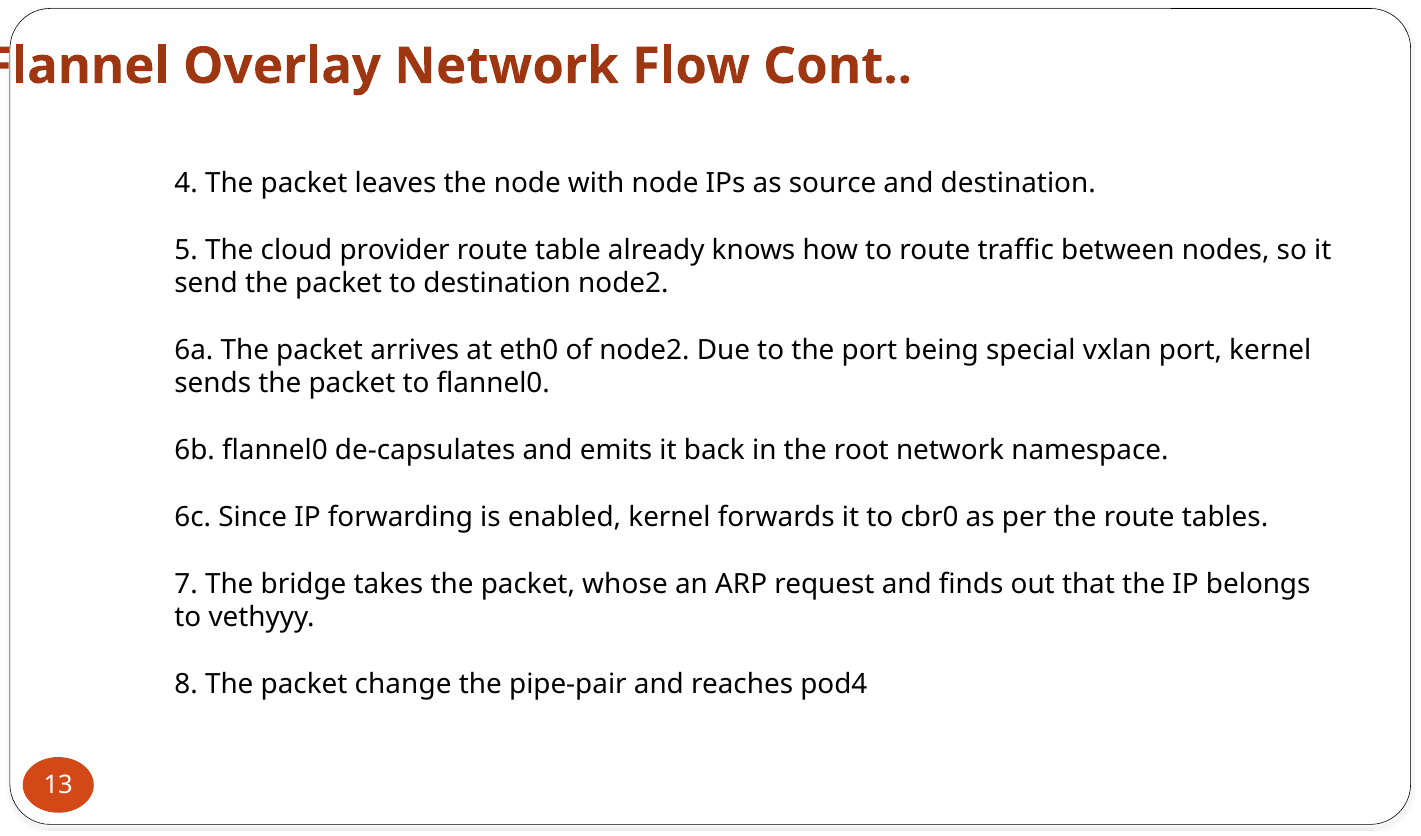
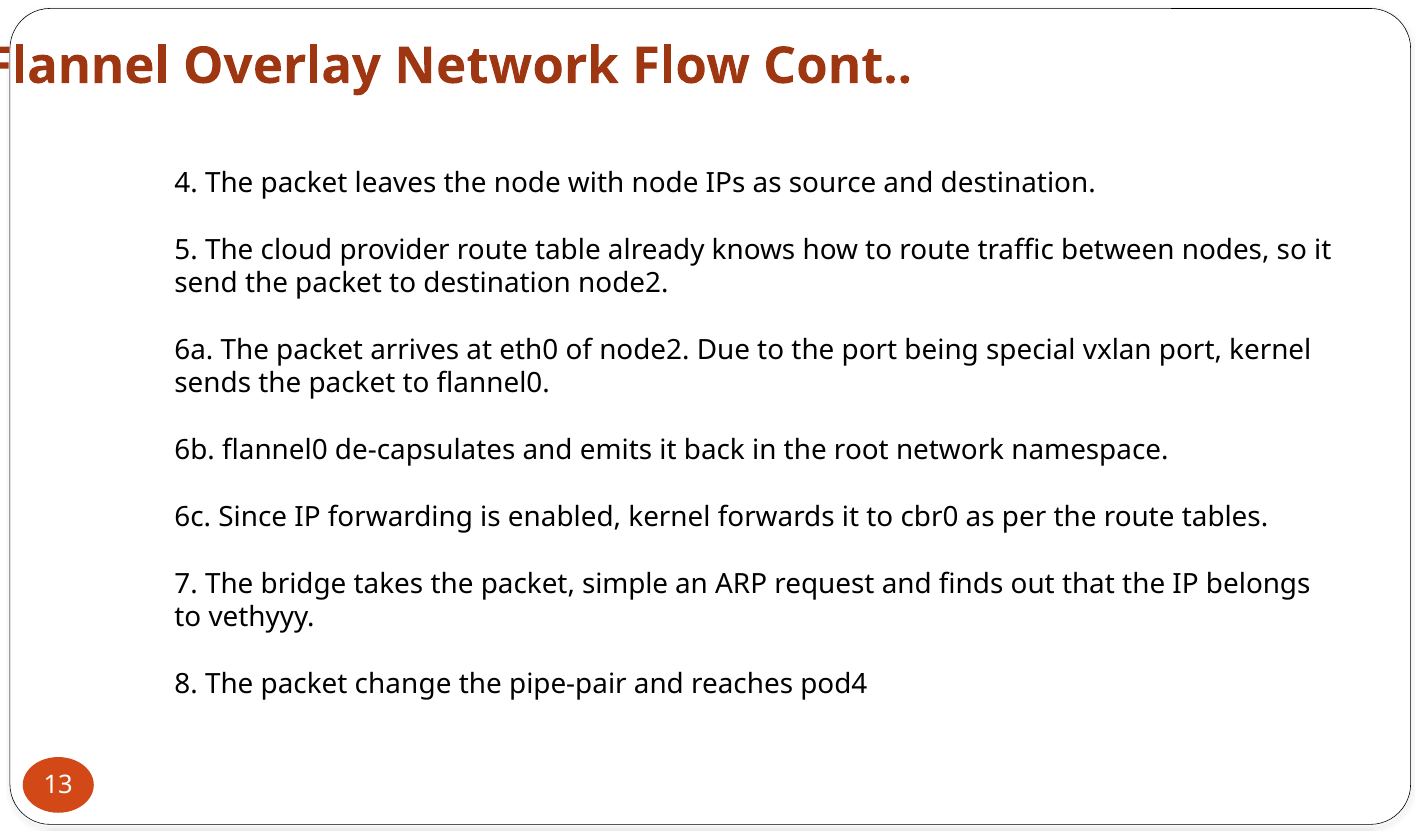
whose: whose -> simple (625, 584)
